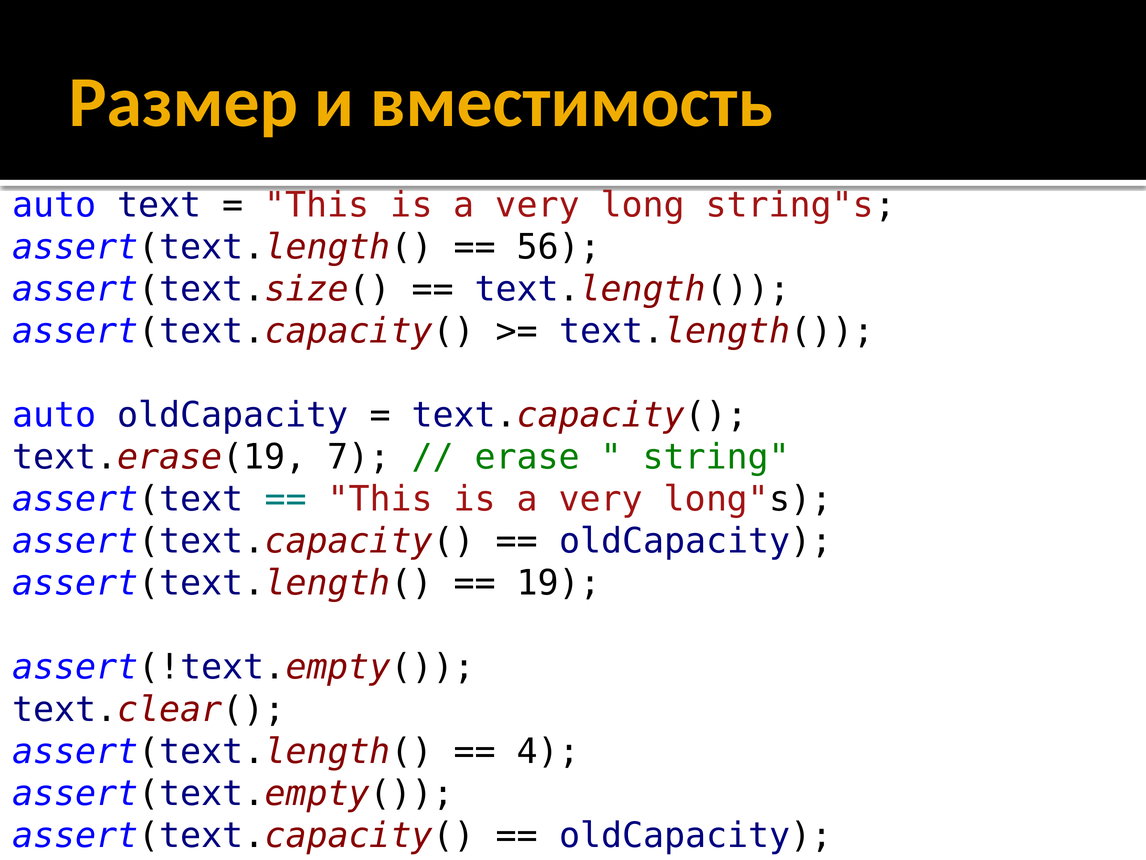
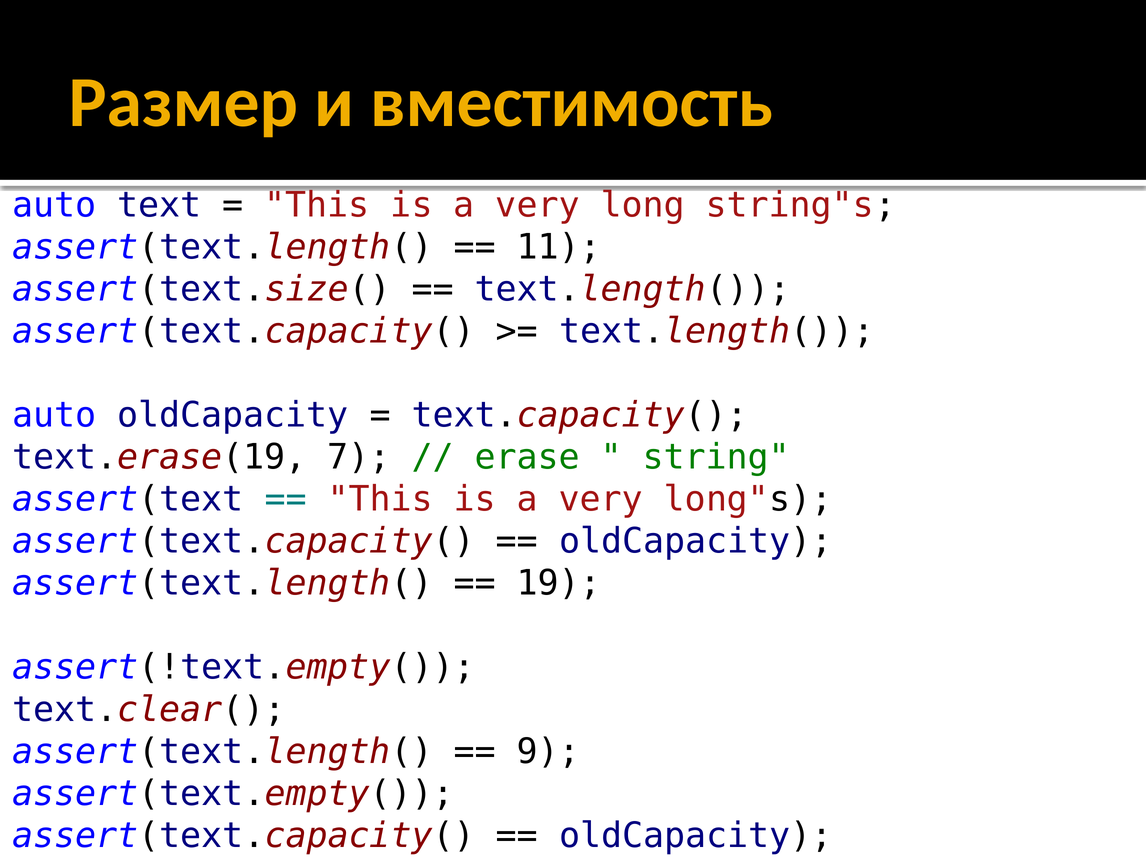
56: 56 -> 11 (559, 247)
4: 4 -> 9 (548, 751)
